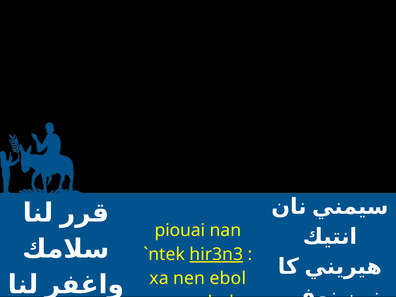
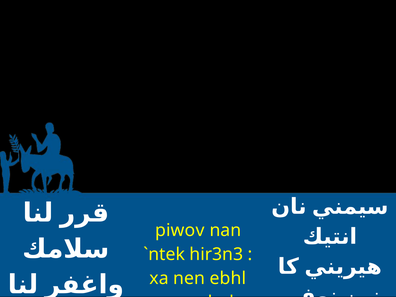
piouai: piouai -> piwov (180, 230)
hir3n3 underline: present -> none (216, 254)
nen ebol: ebol -> ebhl (228, 278)
